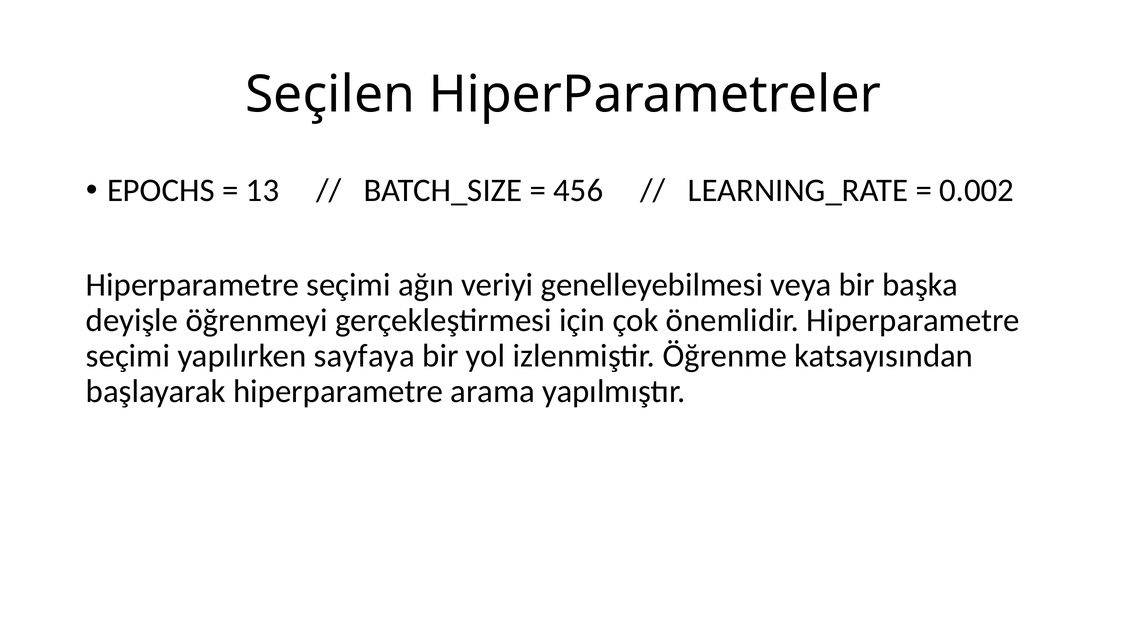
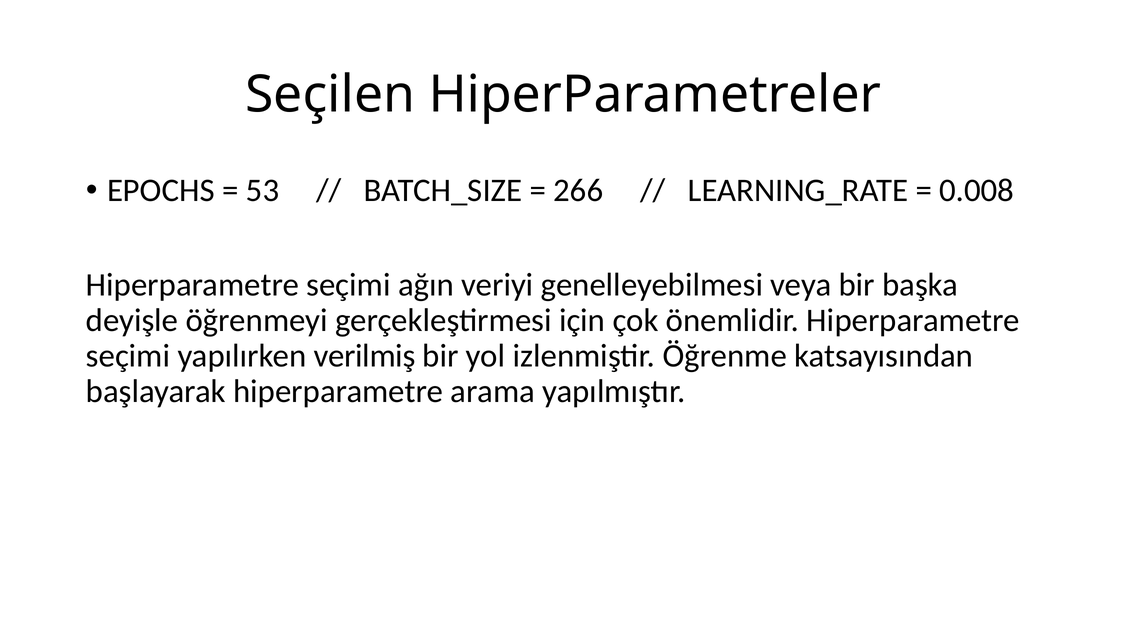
13: 13 -> 53 (263, 191)
456: 456 -> 266 (578, 191)
0.002: 0.002 -> 0.008 (977, 191)
sayfaya: sayfaya -> verilmiş (365, 356)
